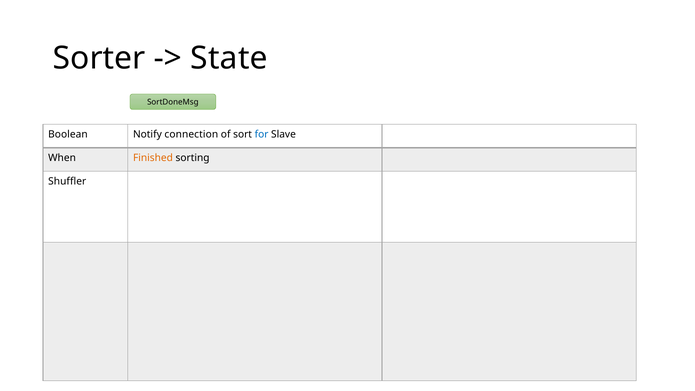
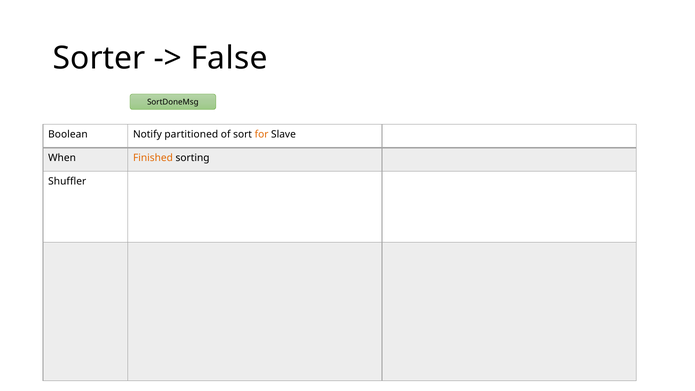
State: State -> False (229, 58)
connection: connection -> partitioned (191, 134)
for colour: blue -> orange (262, 134)
